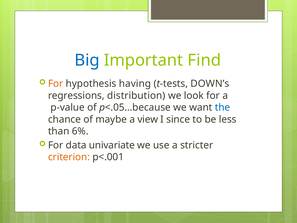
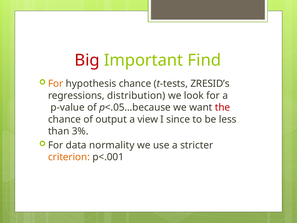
Big colour: blue -> red (87, 60)
hypothesis having: having -> chance (135, 84)
DOWN’s: DOWN’s -> ZRESID’s (210, 84)
the colour: blue -> red (223, 107)
maybe: maybe -> output (111, 119)
6%: 6% -> 3% (80, 131)
univariate: univariate -> normality (112, 145)
